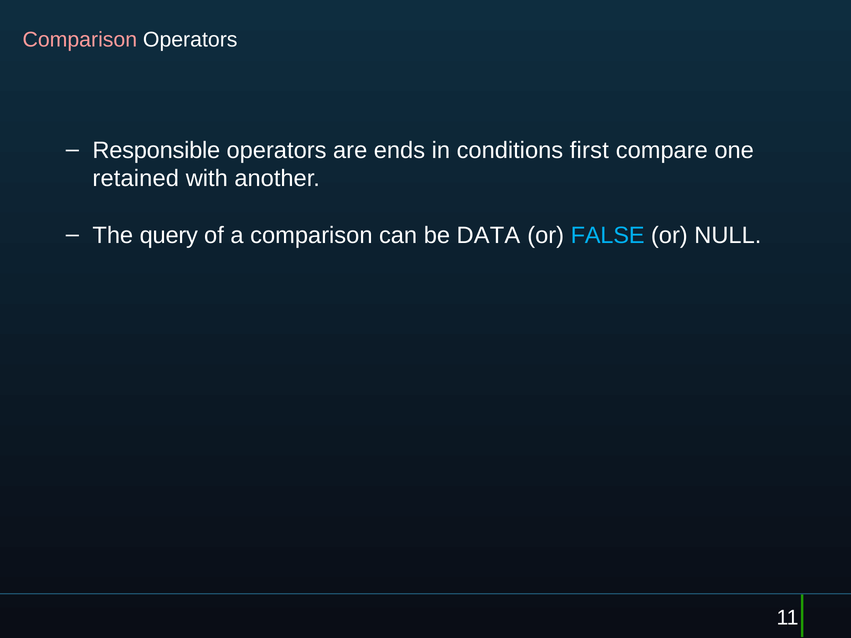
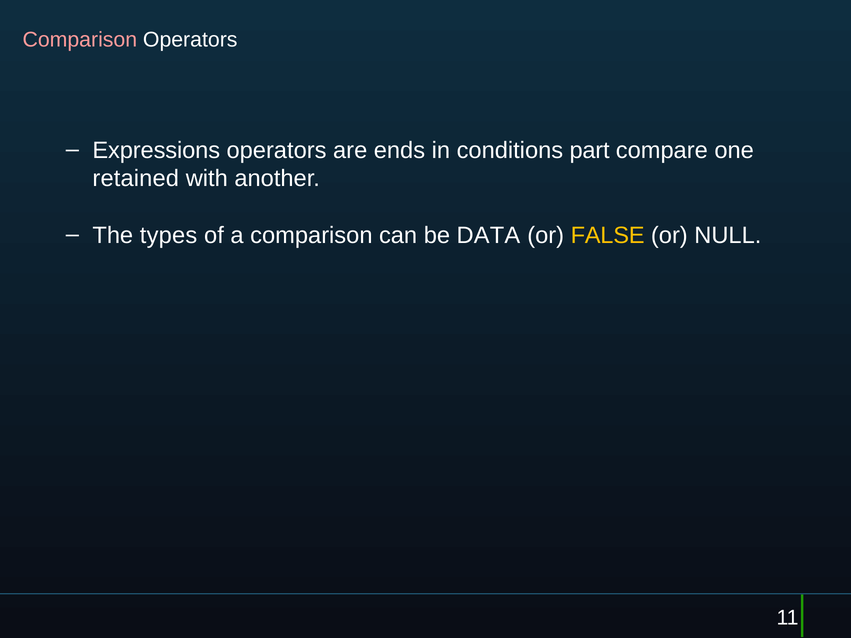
Responsible: Responsible -> Expressions (156, 150)
first: first -> part (590, 150)
query: query -> types (169, 235)
FALSE colour: light blue -> yellow (608, 235)
